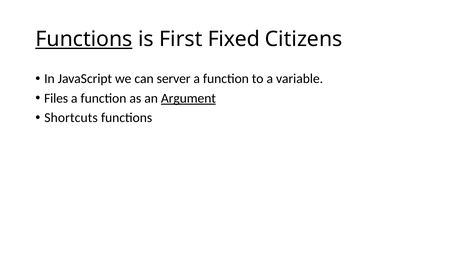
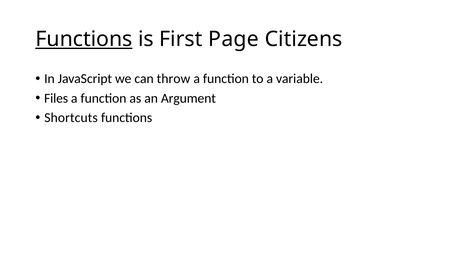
Fixed: Fixed -> Page (234, 39)
server: server -> throw (174, 79)
Argument underline: present -> none (188, 98)
